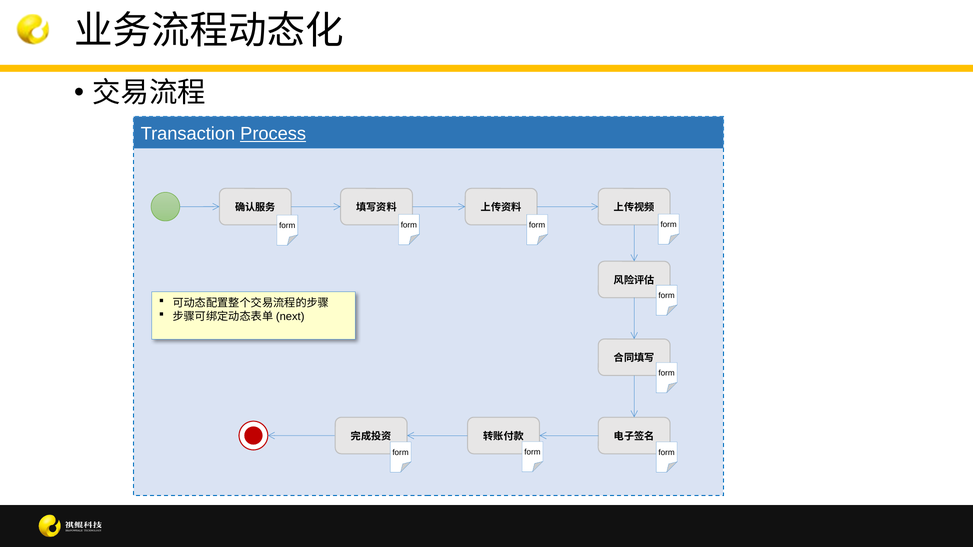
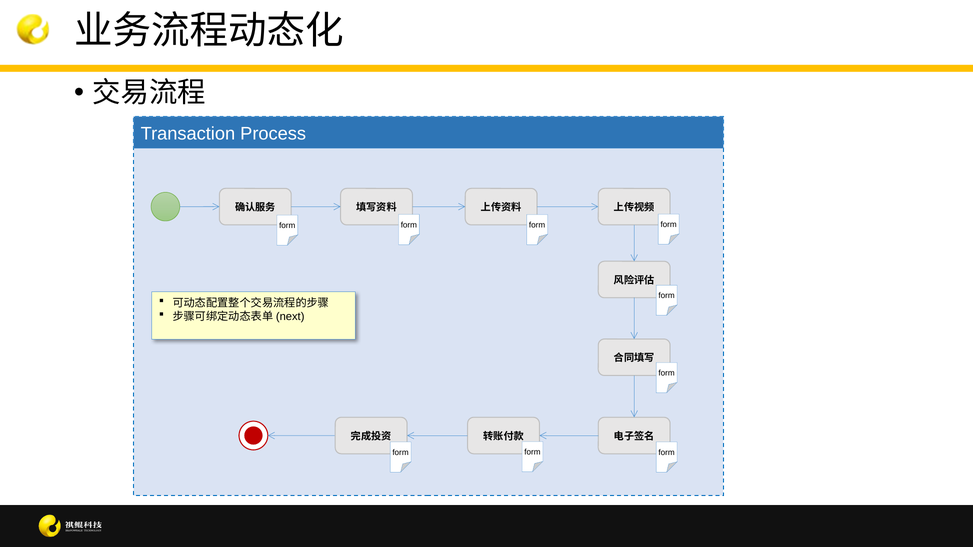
Process underline: present -> none (273, 134)
